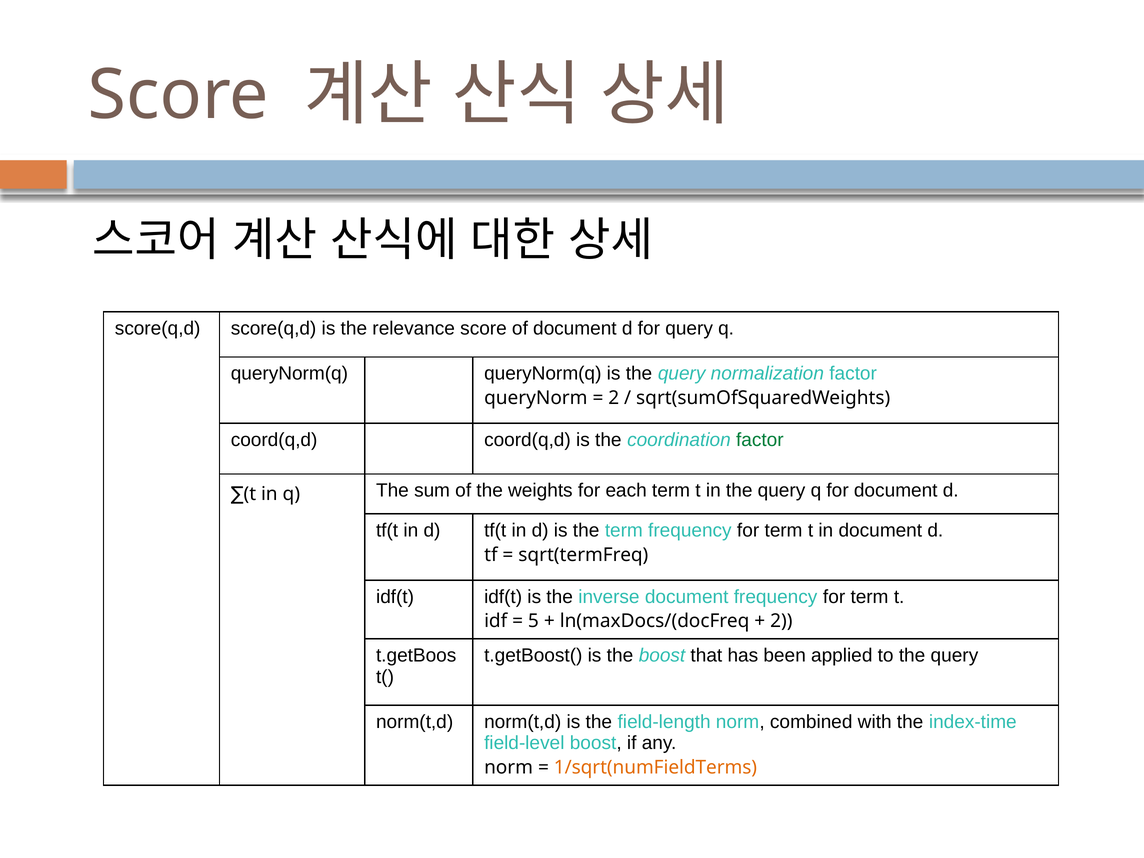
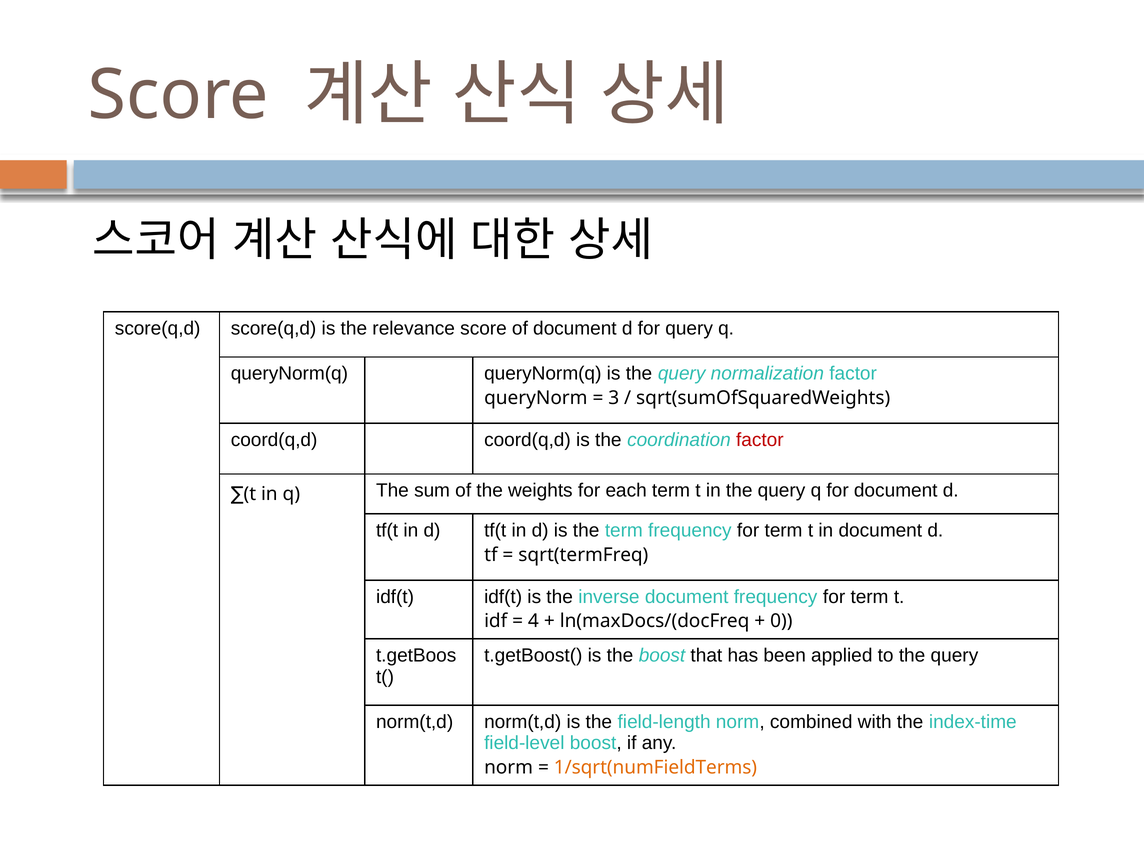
2: 2 -> 3 (614, 398)
factor colour: green -> red (760, 440)
5: 5 -> 4 (533, 621)
2: 2 -> 0 (781, 621)
